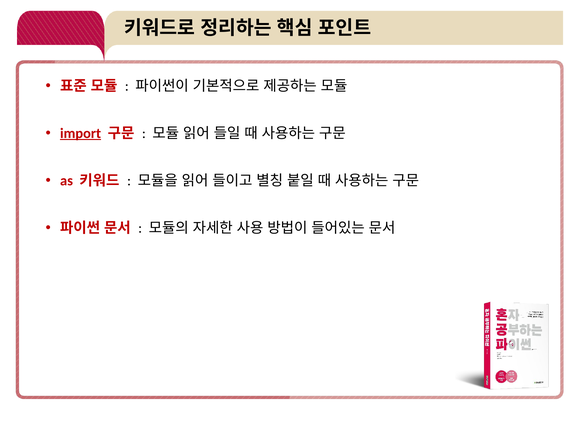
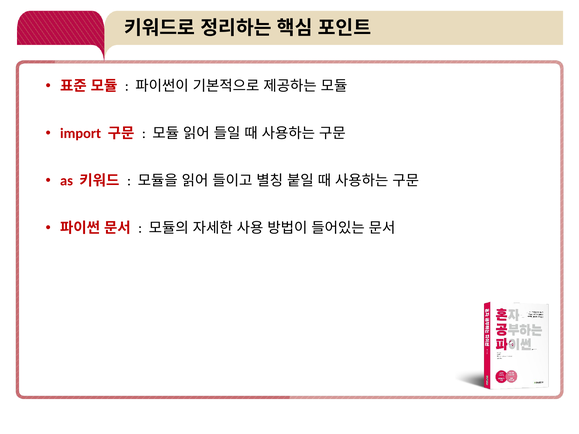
import underline: present -> none (81, 133)
